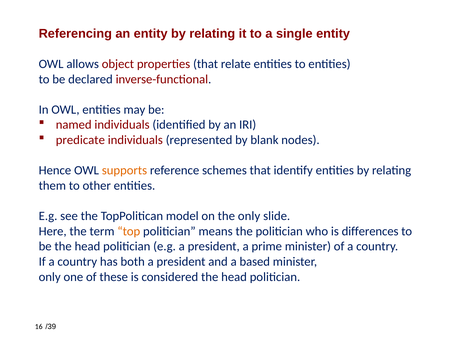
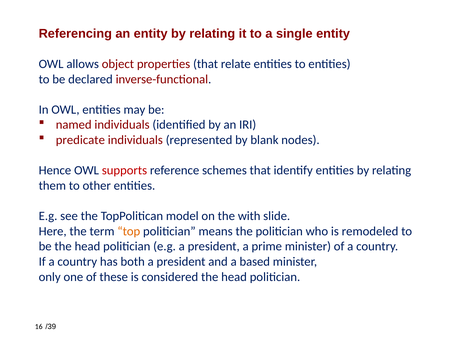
supports colour: orange -> red (124, 170)
the only: only -> with (249, 216)
differences: differences -> remodeled (370, 231)
